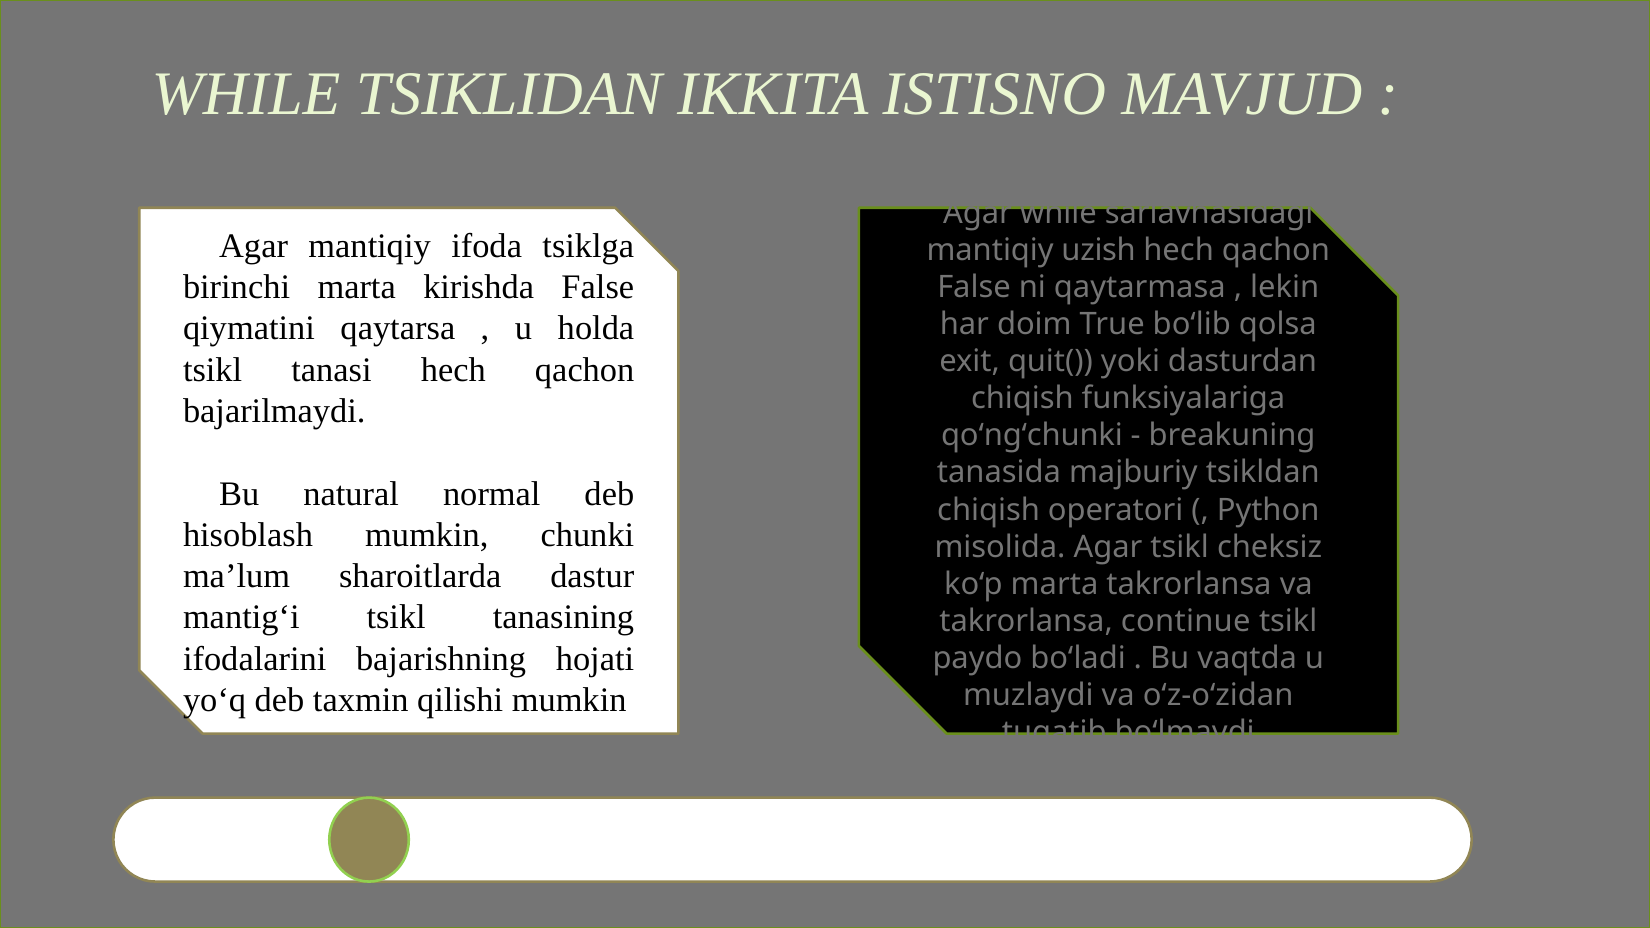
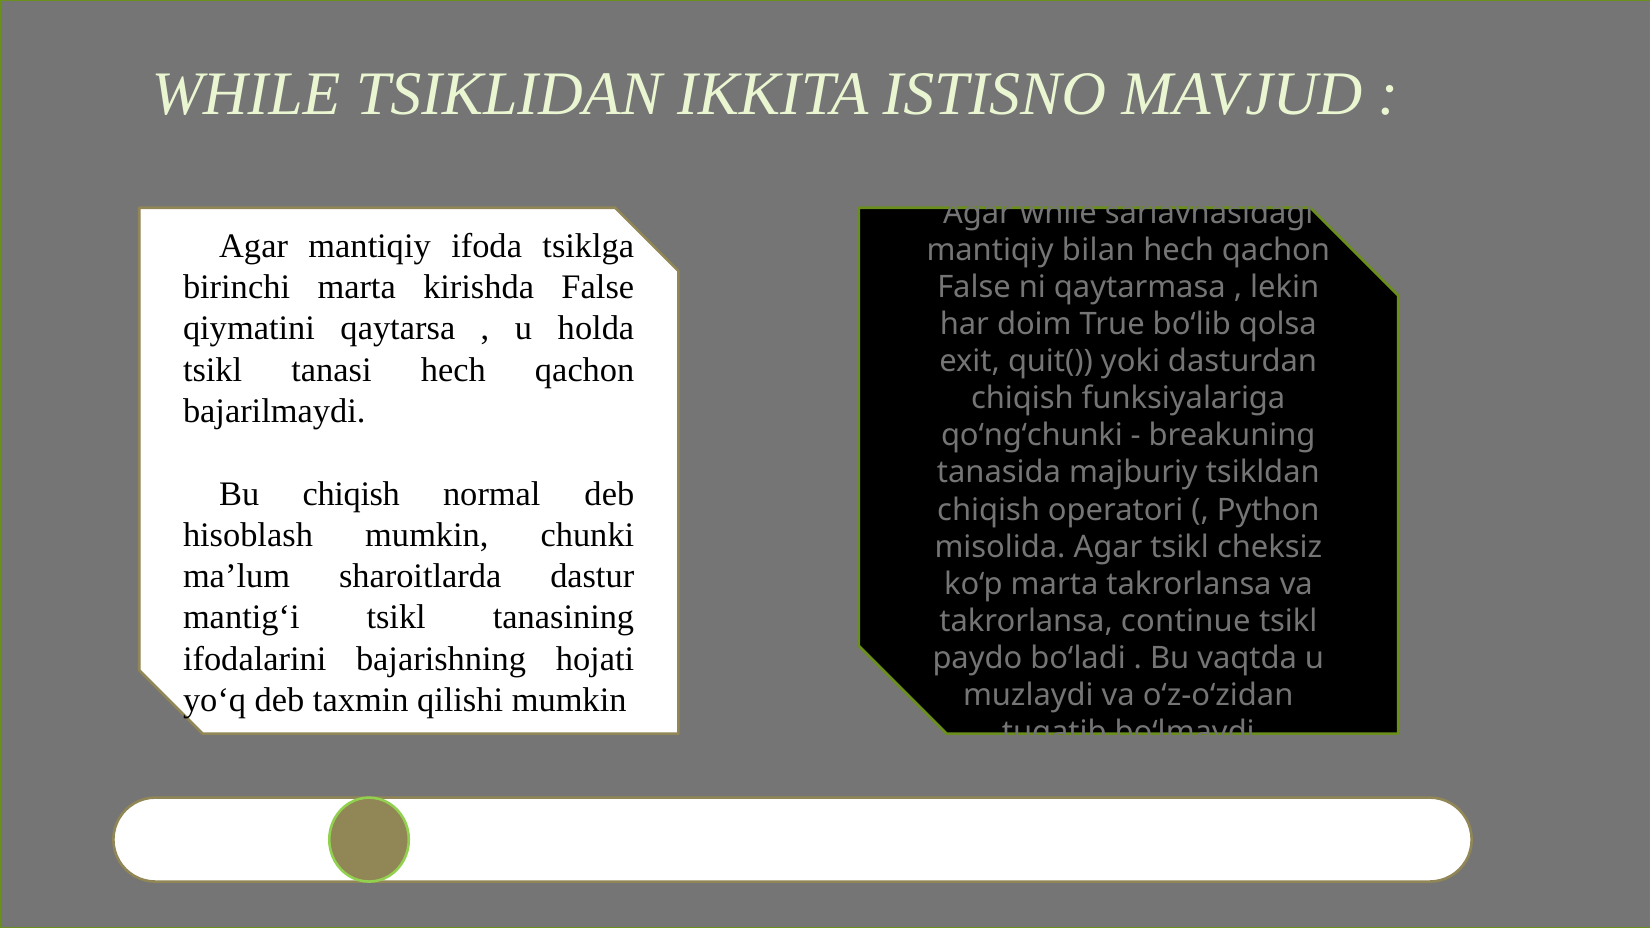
uzish: uzish -> bilan (1098, 250)
Bu natural: natural -> chiqish (351, 494)
